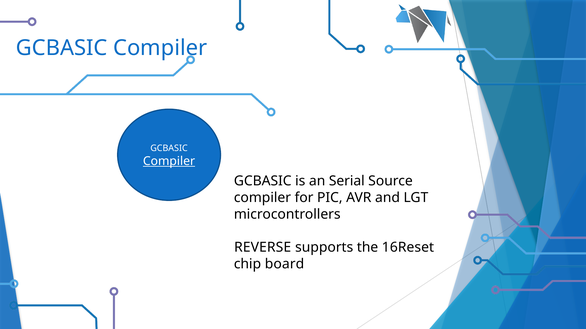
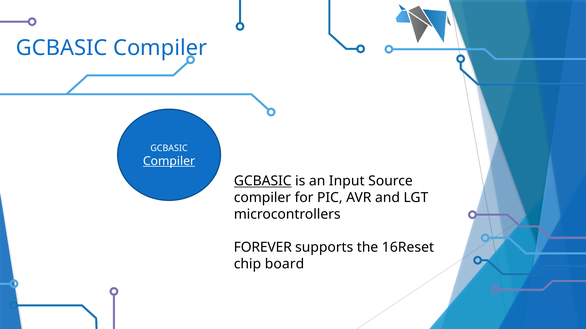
GCBASIC underline: none -> present (263, 181)
Serial: Serial -> Input (347, 181)
REVERSE: REVERSE -> FOREVER (263, 248)
